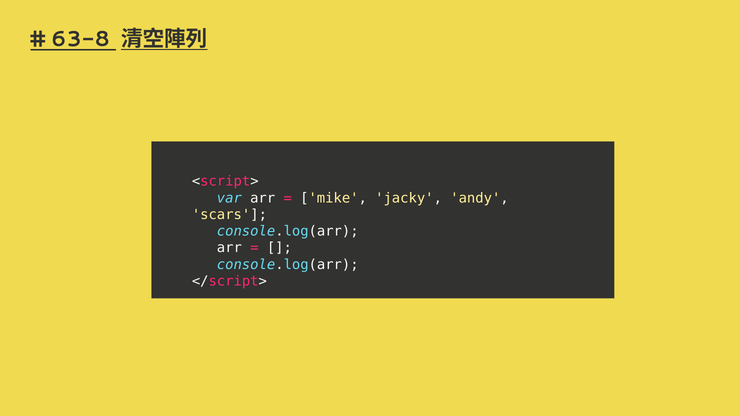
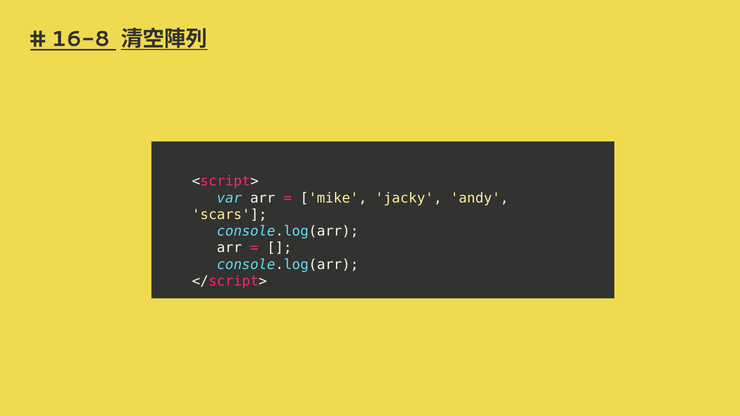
63-8: 63-8 -> 16-8 (81, 39)
